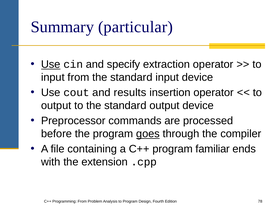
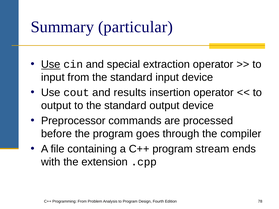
specify: specify -> special (124, 64)
goes underline: present -> none (148, 134)
familiar: familiar -> stream (213, 149)
